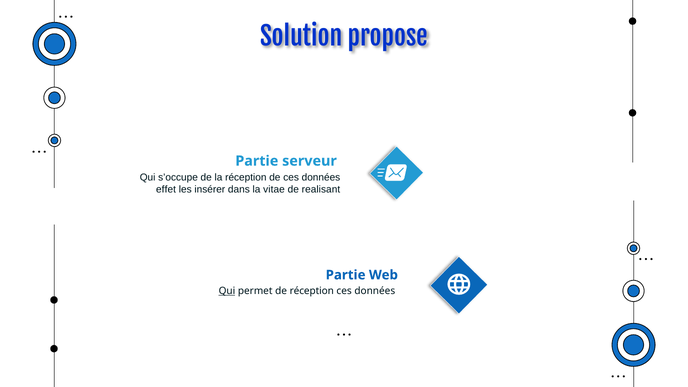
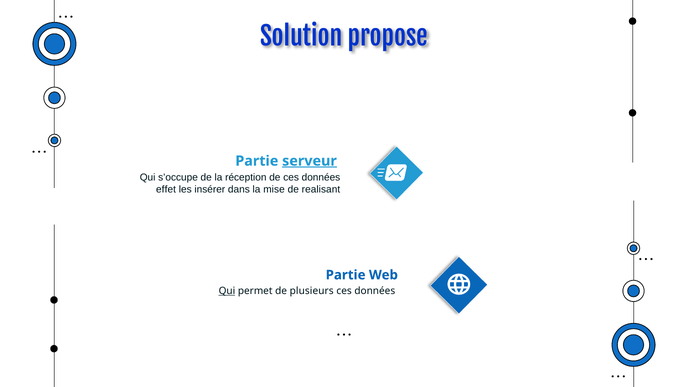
serveur underline: none -> present (309, 161)
vitae: vitae -> mise (274, 189)
de réception: réception -> plusieurs (312, 291)
